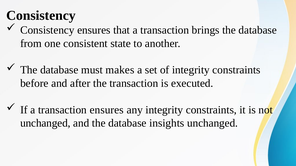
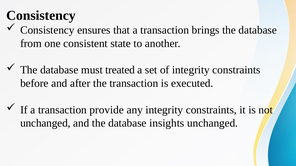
makes: makes -> treated (120, 70)
transaction ensures: ensures -> provide (107, 110)
